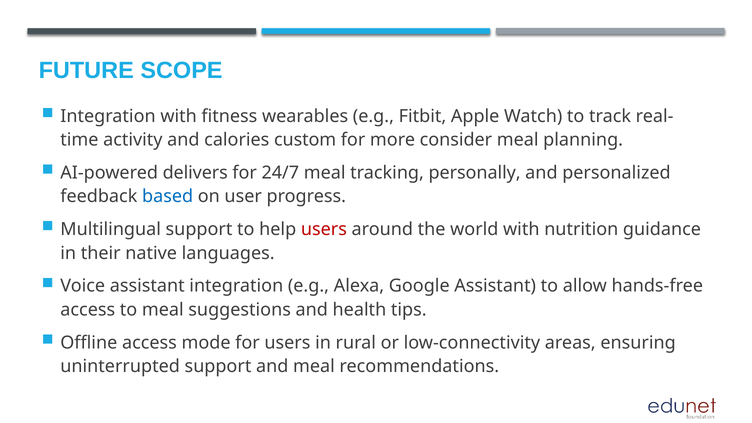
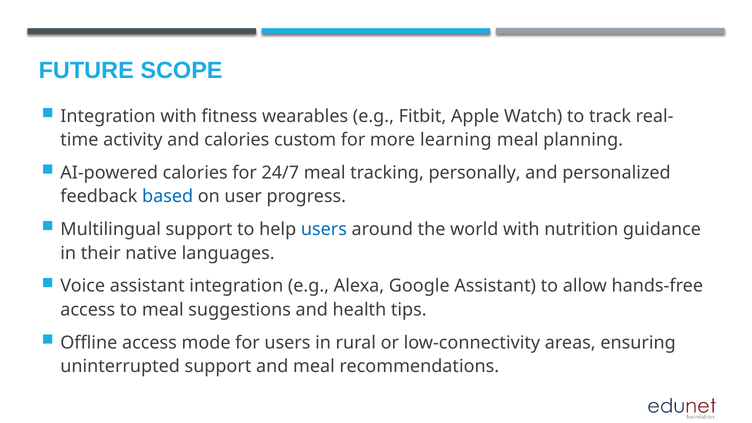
consider: consider -> learning (456, 140)
AI-powered delivers: delivers -> calories (195, 173)
users colour: red -> blue (324, 229)
